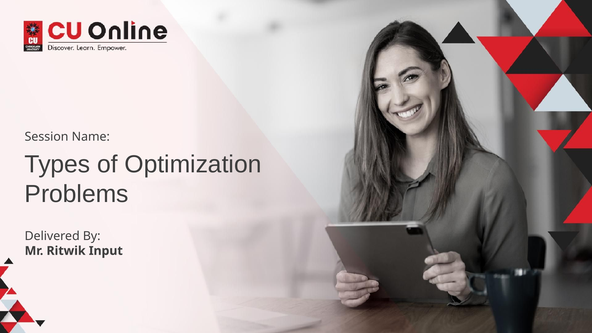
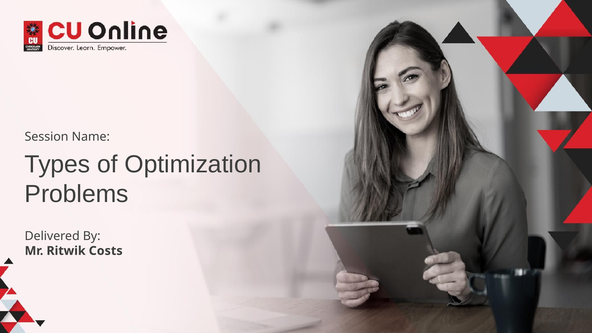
Input: Input -> Costs (106, 251)
